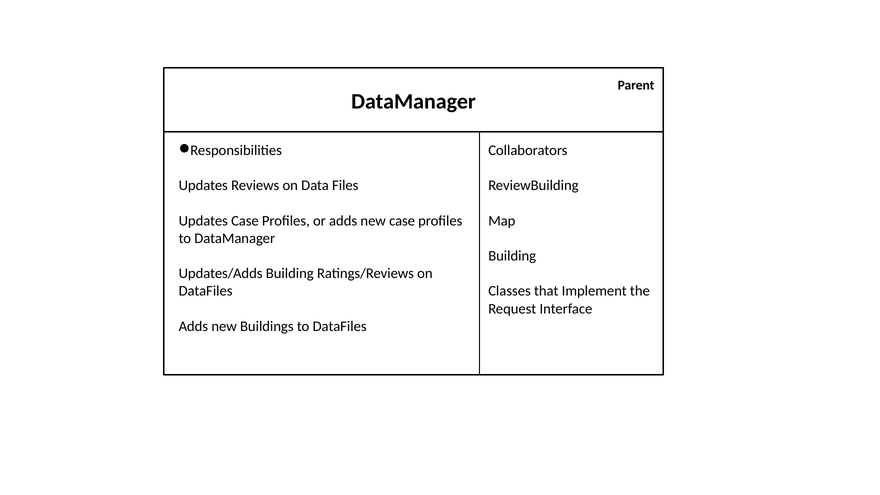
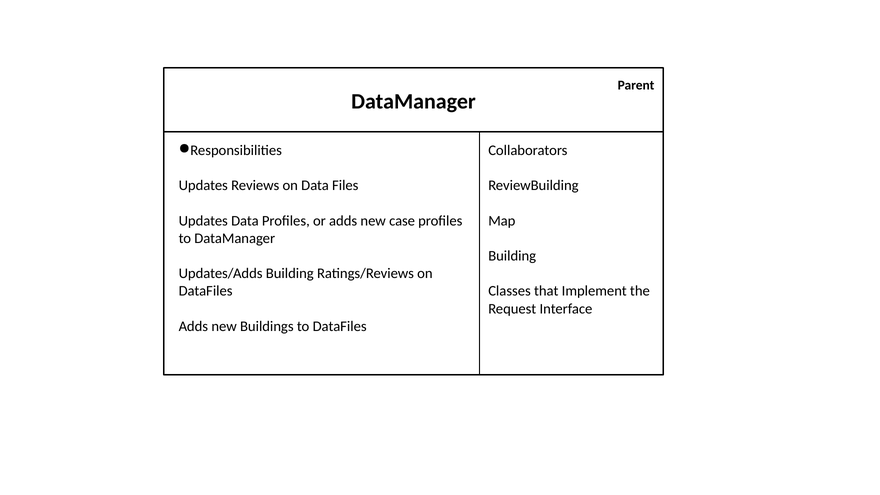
Updates Case: Case -> Data (245, 221)
